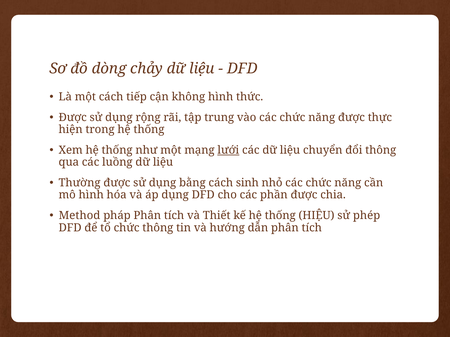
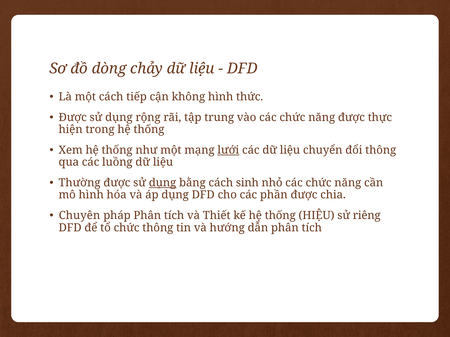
dụng underline: none -> present (163, 183)
Method: Method -> Chuyên (79, 216)
phép: phép -> riêng (367, 216)
